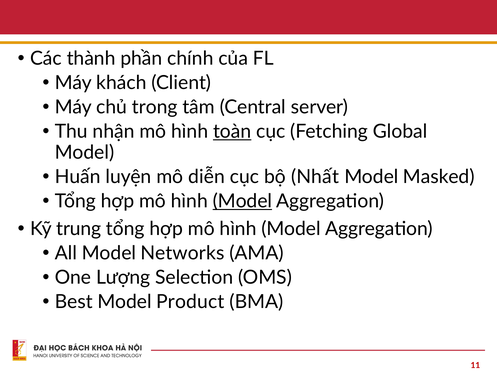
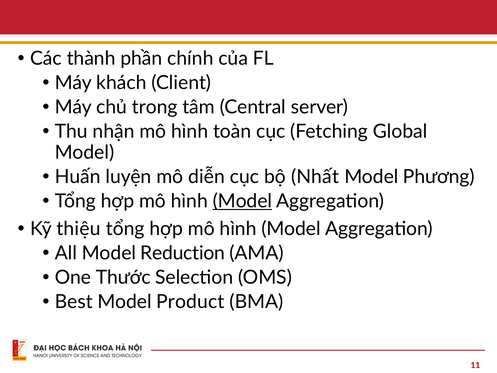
toàn underline: present -> none (232, 131)
Masked: Masked -> Phương (439, 177)
trung: trung -> thiệu (79, 229)
Networks: Networks -> Reduction (183, 253)
Lượng: Lượng -> Thước (123, 277)
